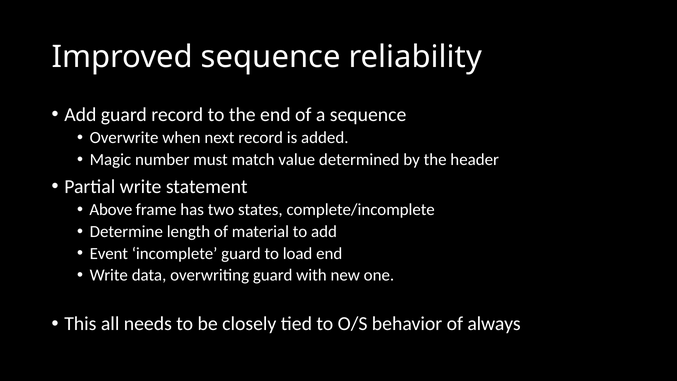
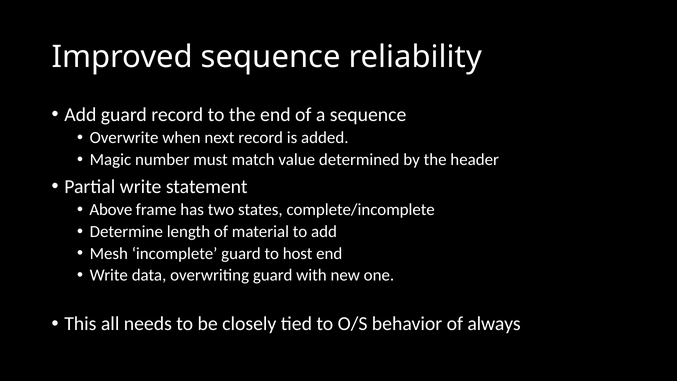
Event: Event -> Mesh (109, 253)
load: load -> host (298, 253)
